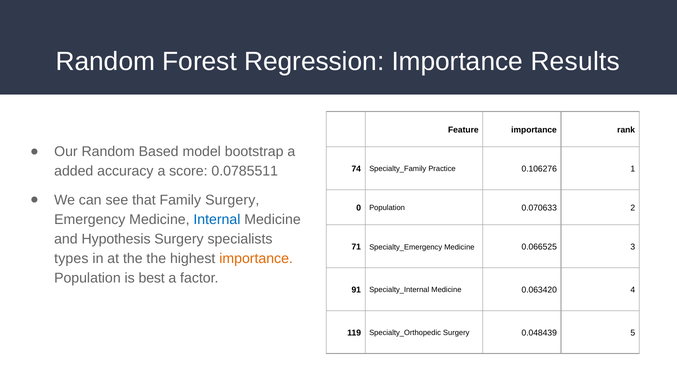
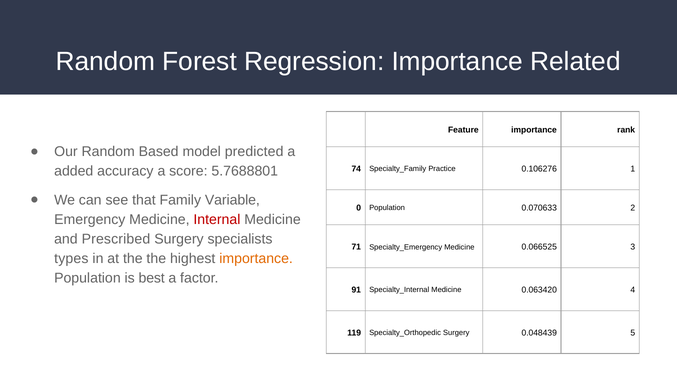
Results: Results -> Related (575, 61)
bootstrap: bootstrap -> predicted (254, 152)
0.0785511: 0.0785511 -> 5.7688801 (245, 171)
Family Surgery: Surgery -> Variable (232, 200)
Internal colour: blue -> red (217, 219)
Hypothesis: Hypothesis -> Prescribed (116, 239)
